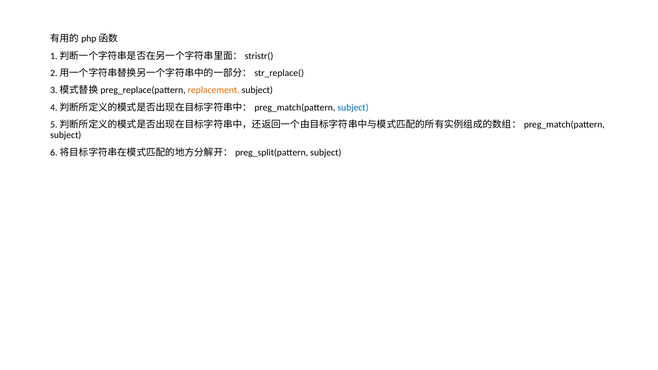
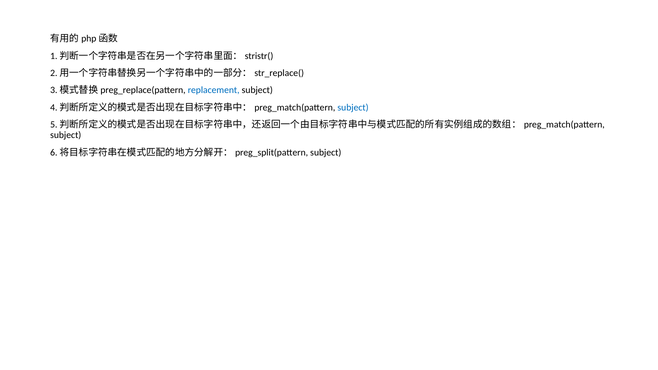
replacement colour: orange -> blue (214, 90)
